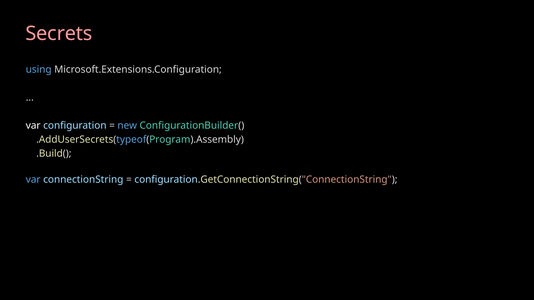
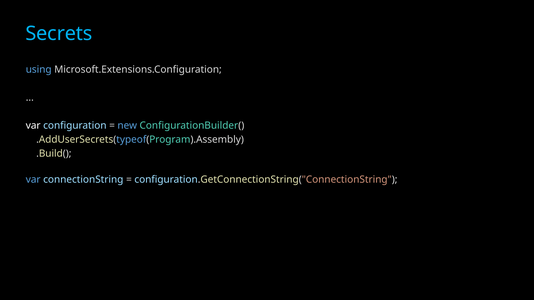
Secrets colour: pink -> light blue (59, 33)
